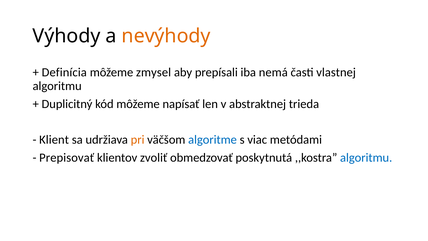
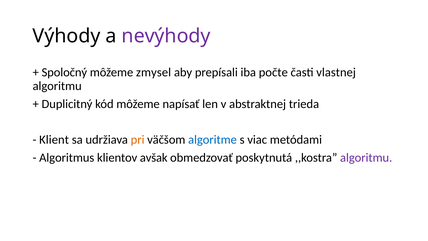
nevýhody colour: orange -> purple (166, 36)
Definícia: Definícia -> Spoločný (64, 72)
nemá: nemá -> počte (273, 72)
Prepisovať: Prepisovať -> Algoritmus (67, 158)
zvoliť: zvoliť -> avšak (154, 158)
algoritmu colour: blue -> purple (366, 158)
